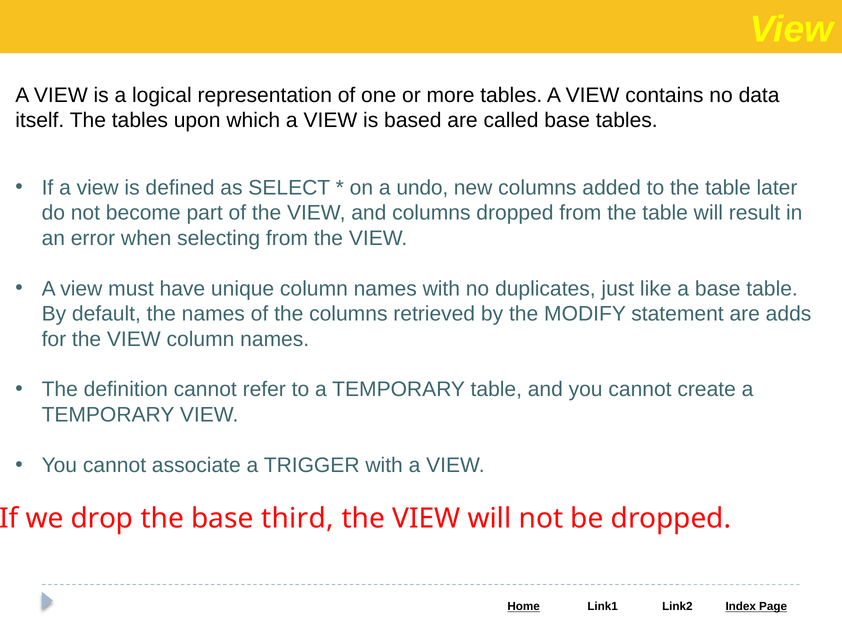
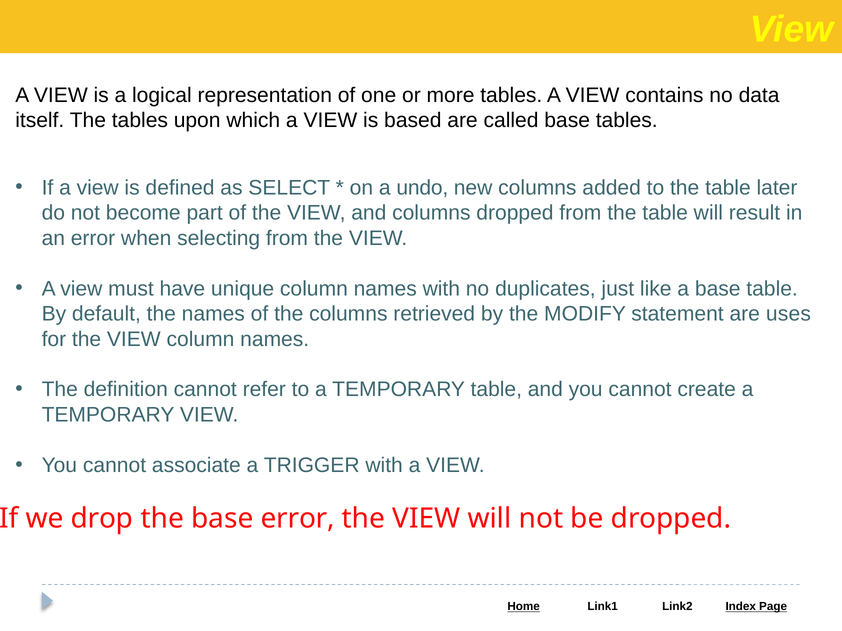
adds: adds -> uses (788, 314)
base third: third -> error (298, 519)
